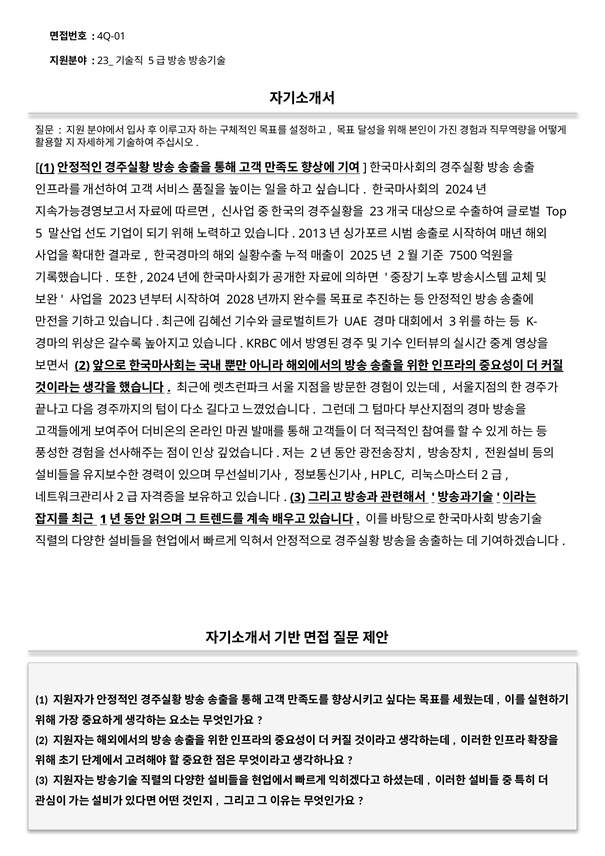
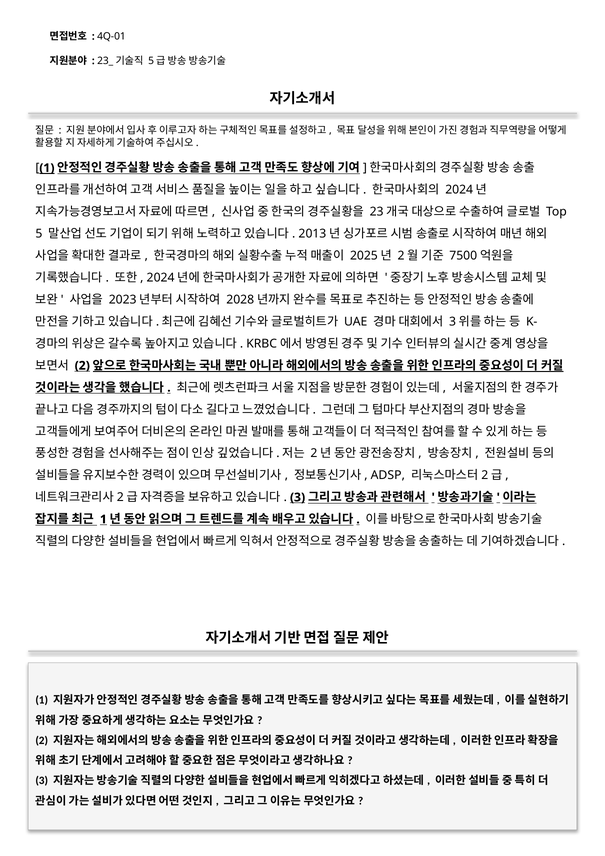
HPLC: HPLC -> ADSP (388, 475)
